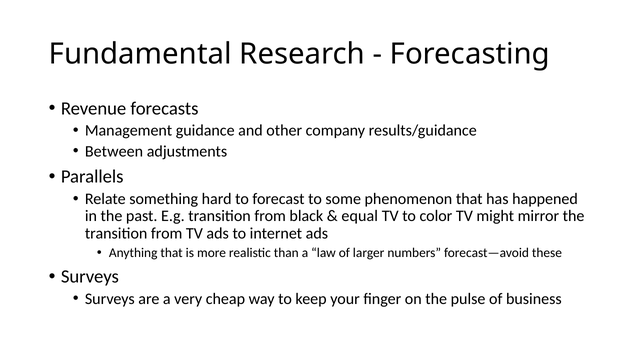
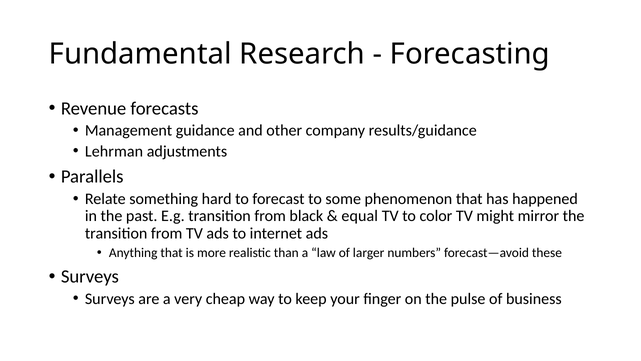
Between: Between -> Lehrman (114, 151)
